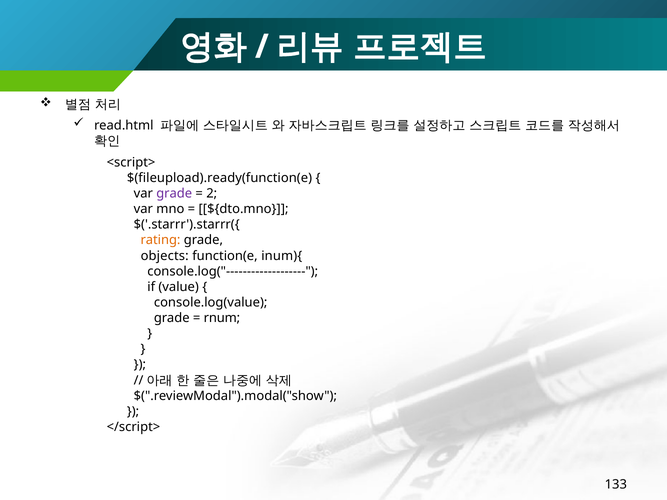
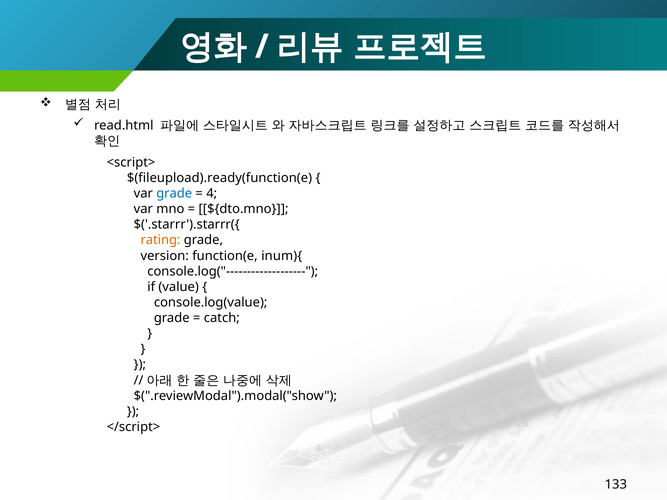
grade colour: purple -> blue (174, 194)
2: 2 -> 4 (212, 194)
objects: objects -> version (165, 256)
rnum: rnum -> catch (222, 318)
